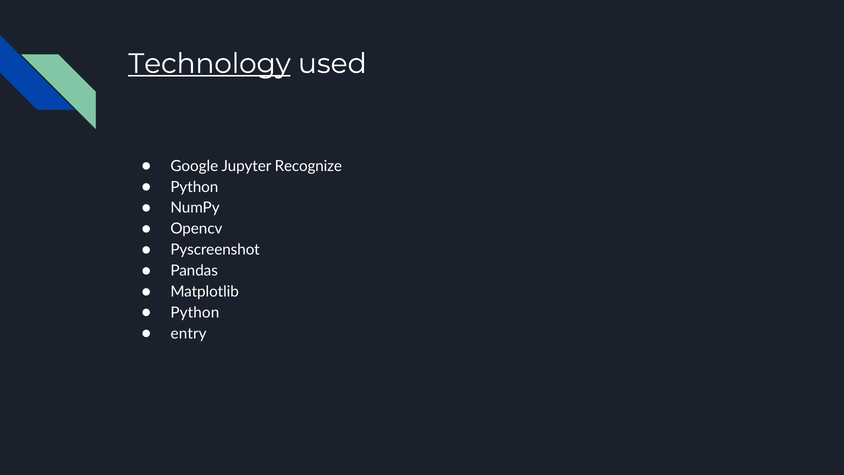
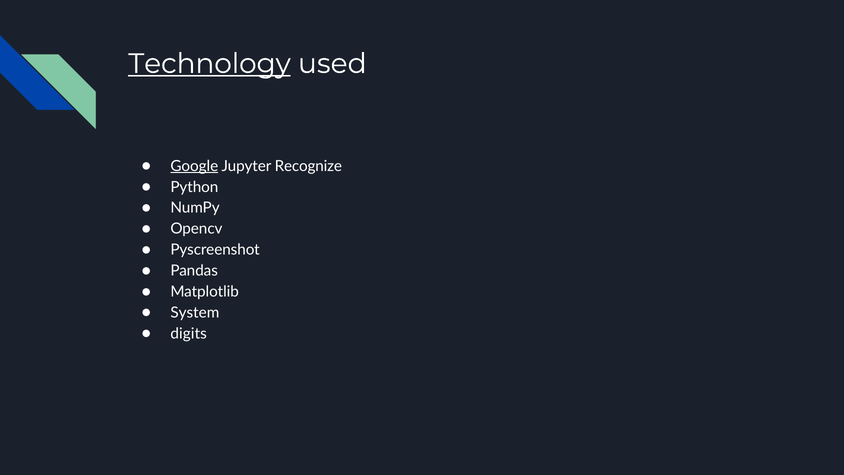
Google underline: none -> present (194, 166)
Python: Python -> System (195, 313)
entry: entry -> digits (189, 333)
